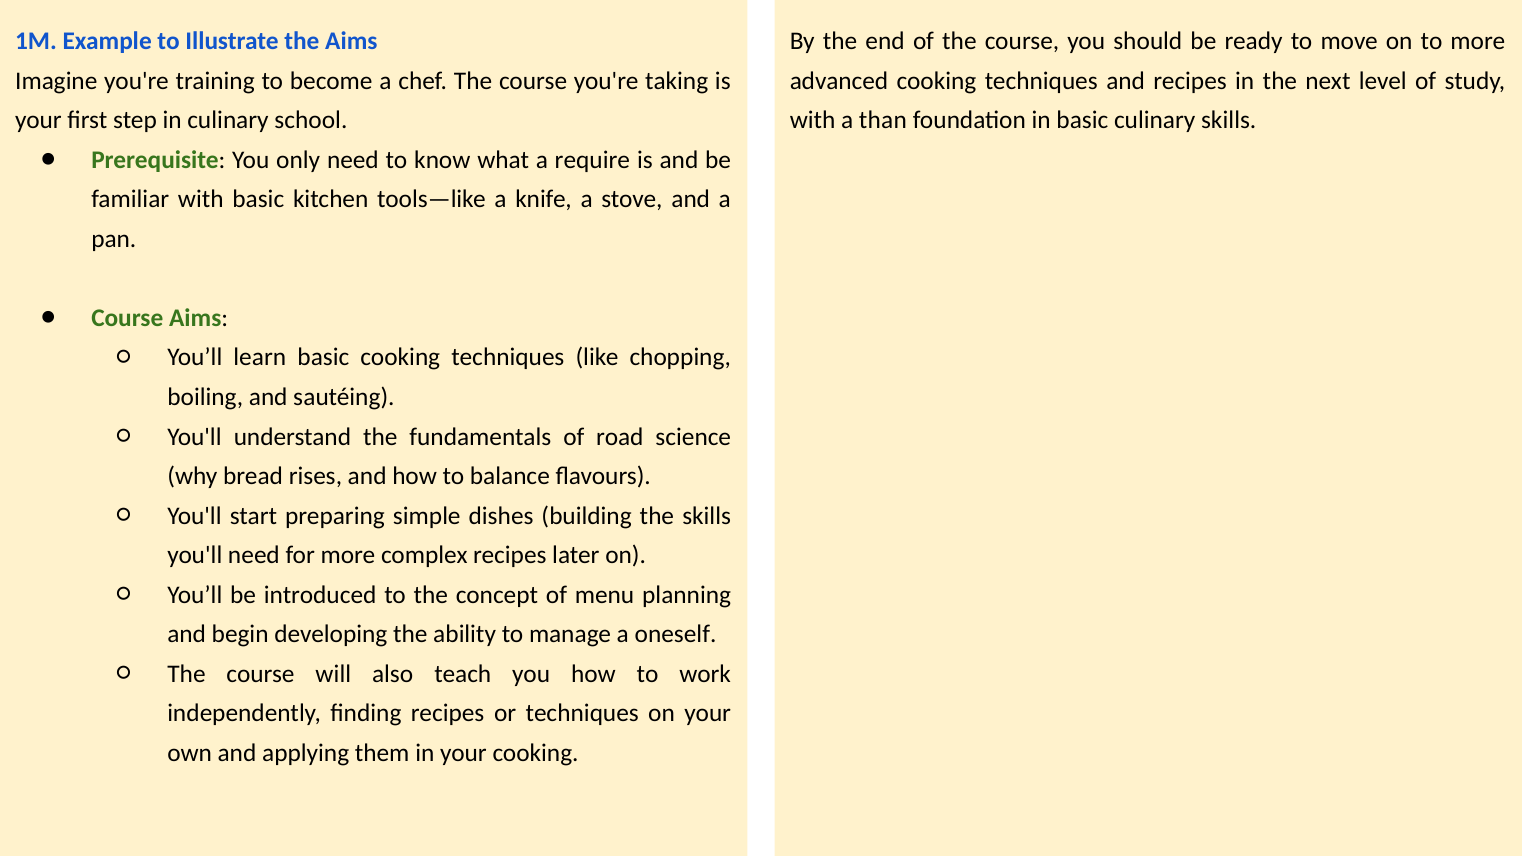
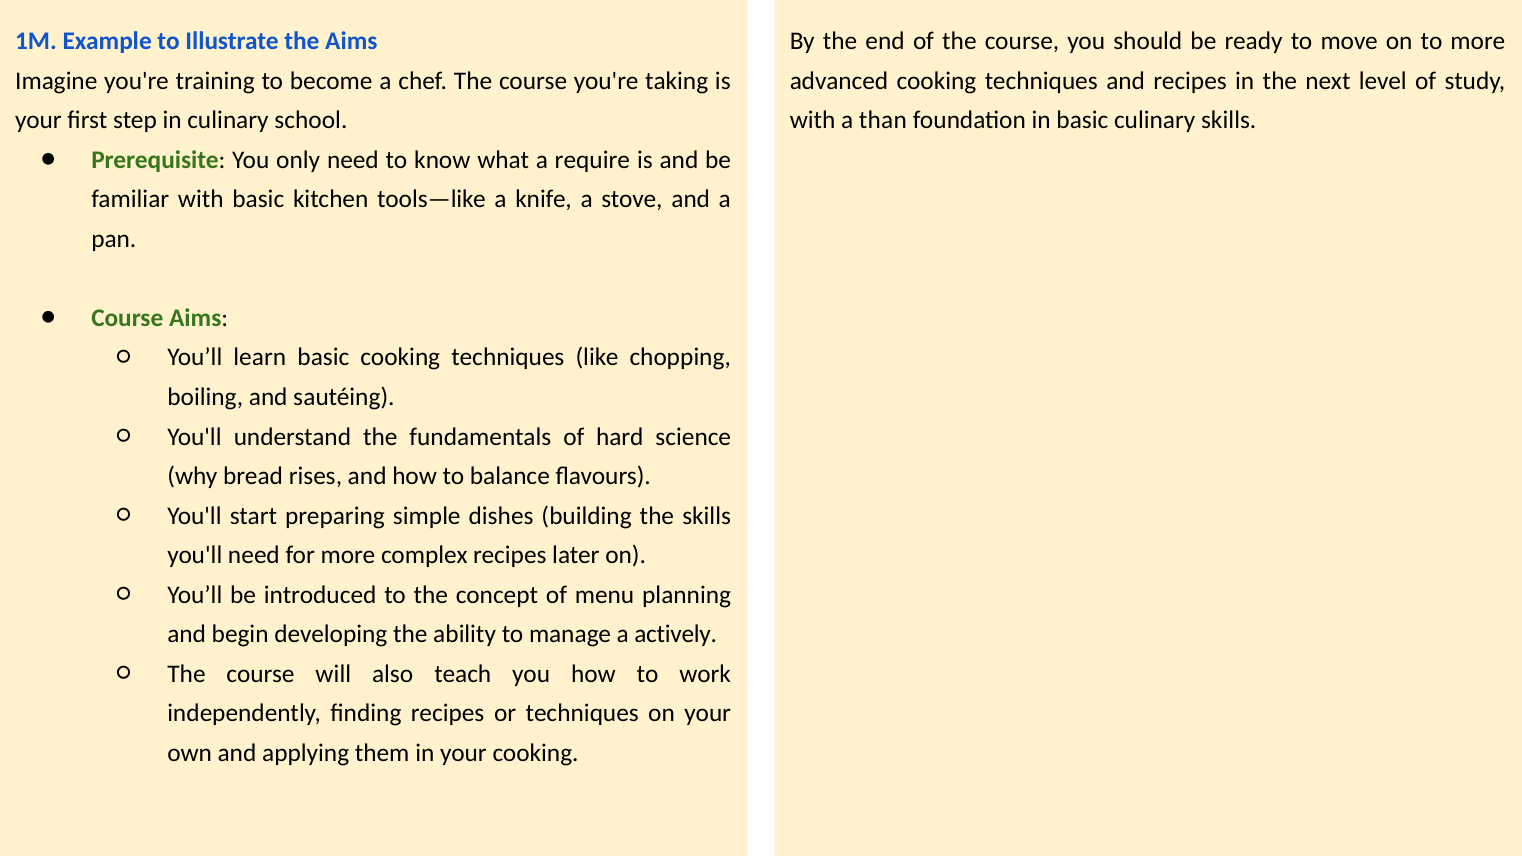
road: road -> hard (620, 437)
oneself: oneself -> actively (676, 635)
